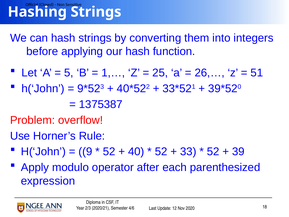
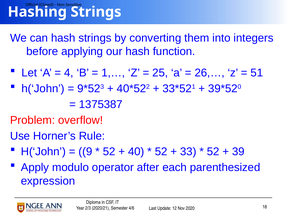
5: 5 -> 4 (69, 73)
